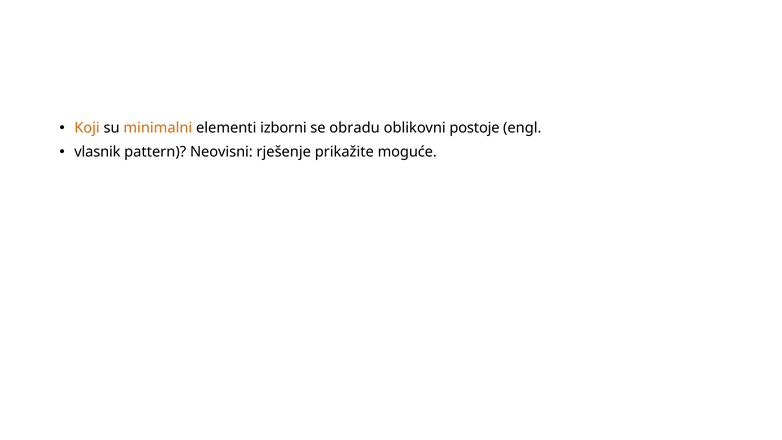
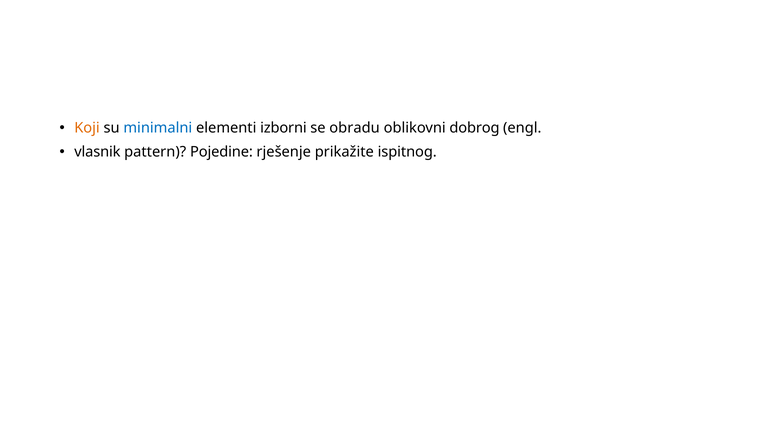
minimalni colour: orange -> blue (158, 128)
postoje: postoje -> dobrog (475, 128)
Neovisni: Neovisni -> Pojedine (221, 152)
moguće: moguće -> ispitnog (407, 152)
